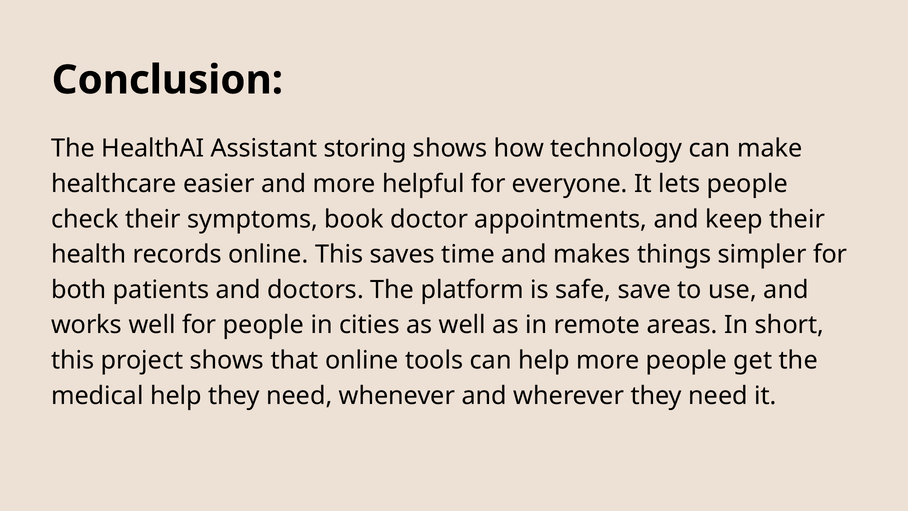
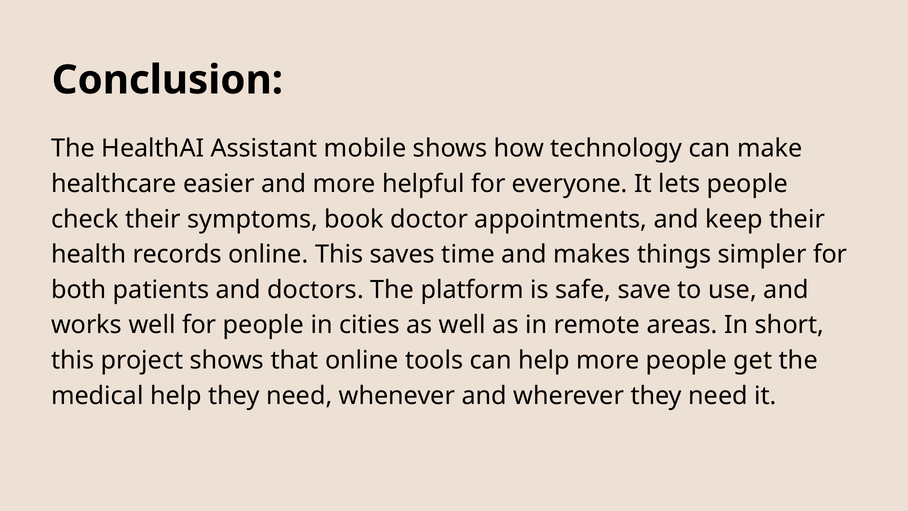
storing: storing -> mobile (365, 148)
